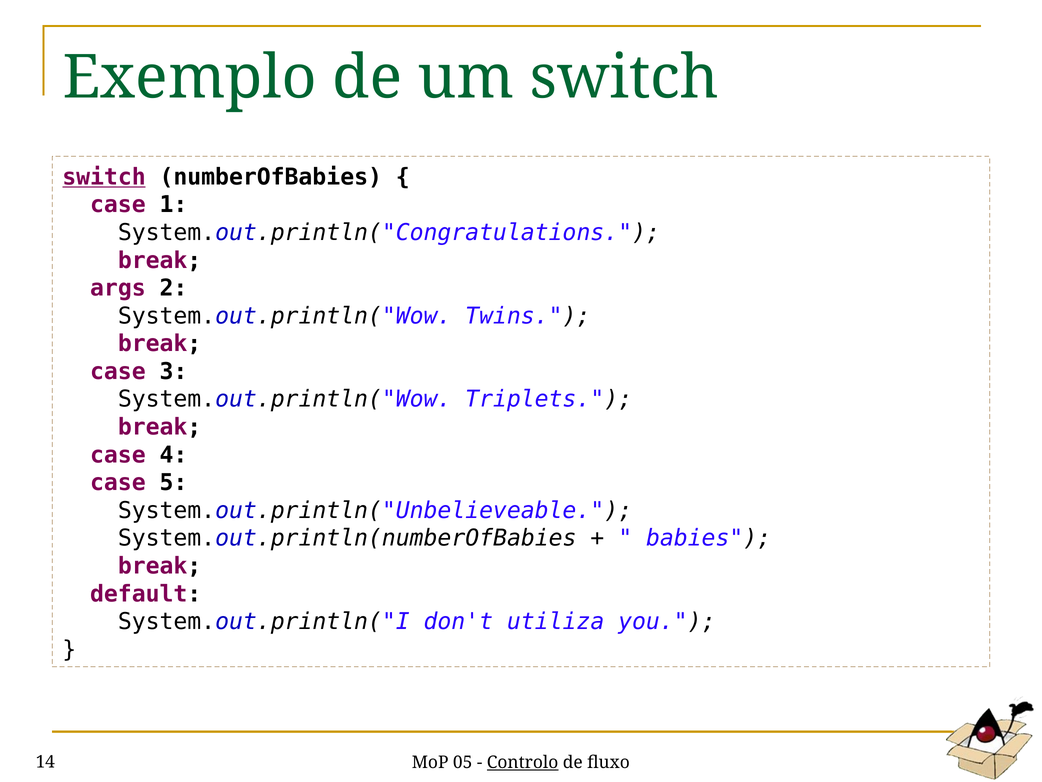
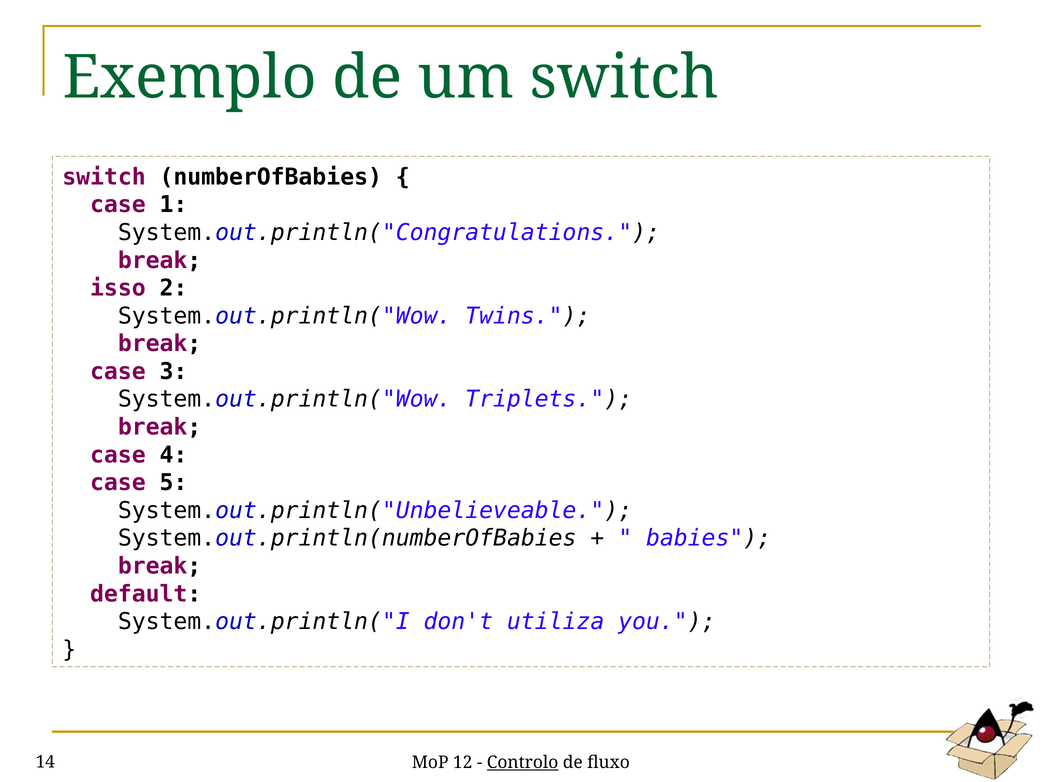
switch underline: present -> none (104, 177)
args: args -> isso (118, 288)
05: 05 -> 12 (463, 762)
